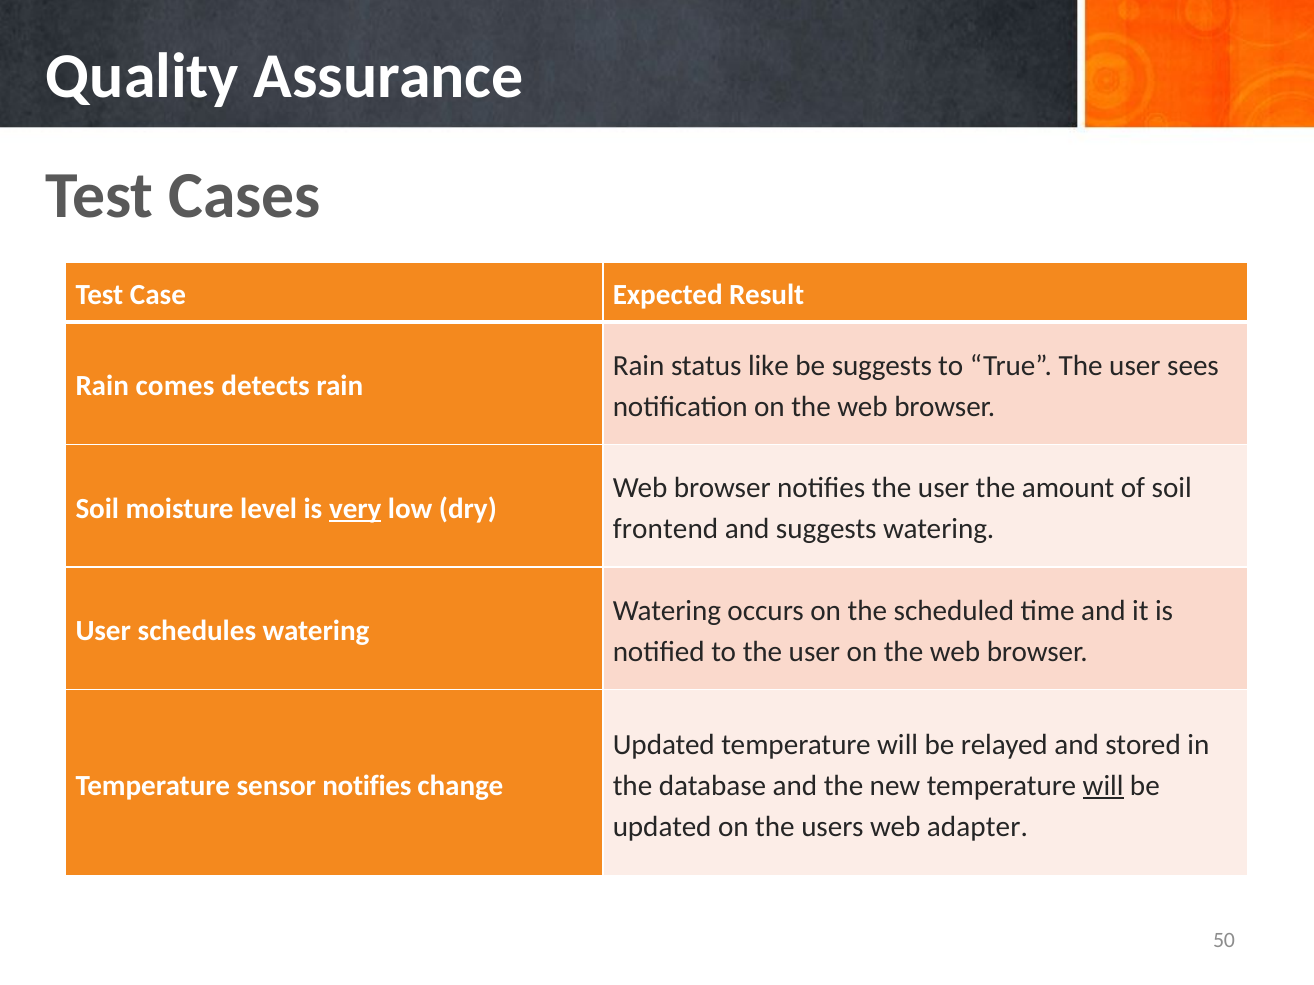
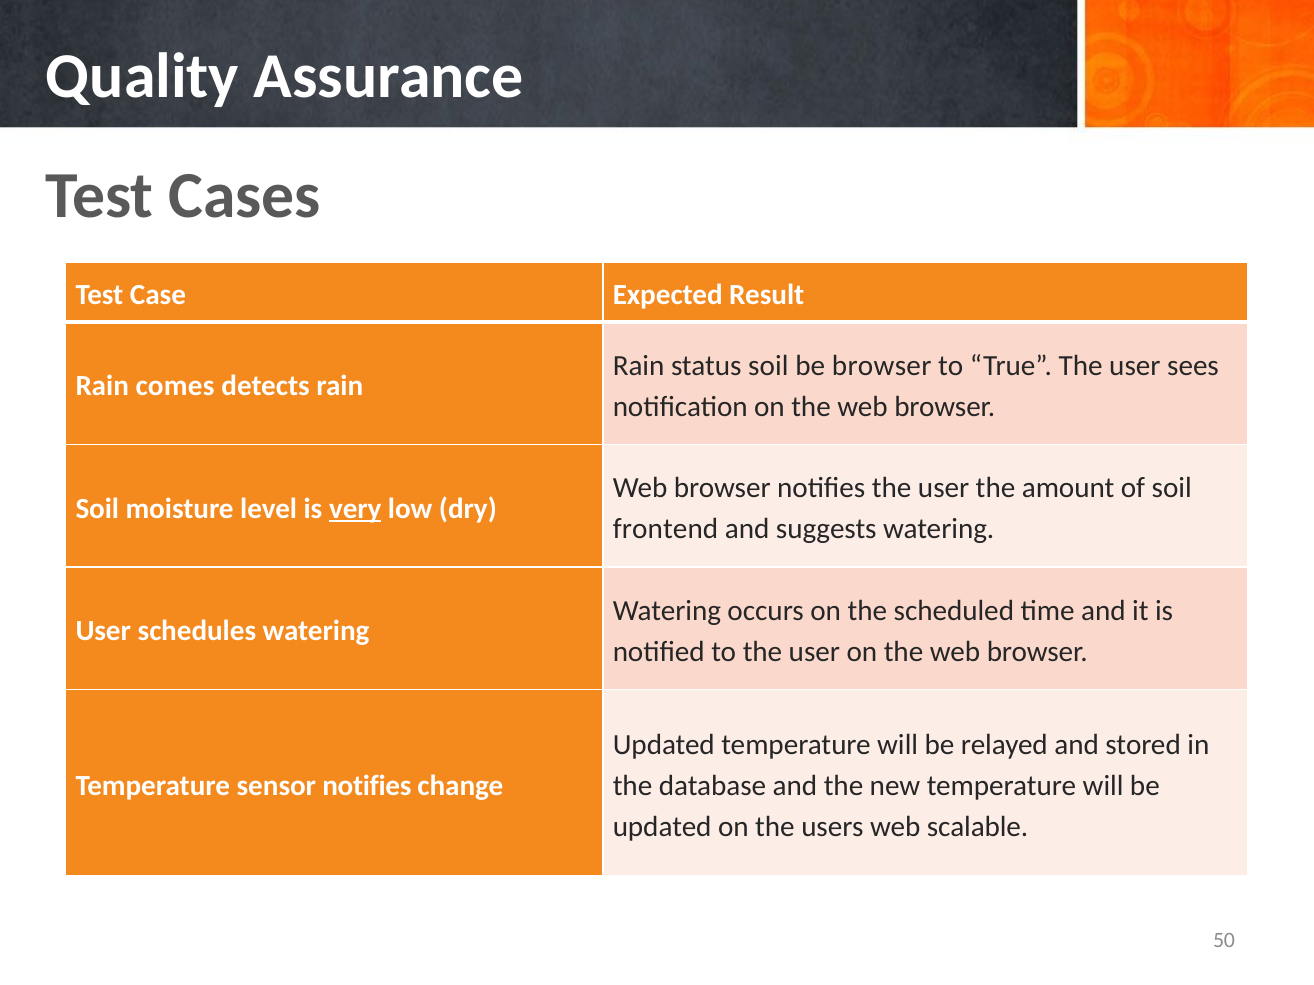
status like: like -> soil (768, 366)
be suggests: suggests -> browser (882, 366)
will underline: present -> none (1103, 786)
adapter: adapter -> scalable (978, 827)
